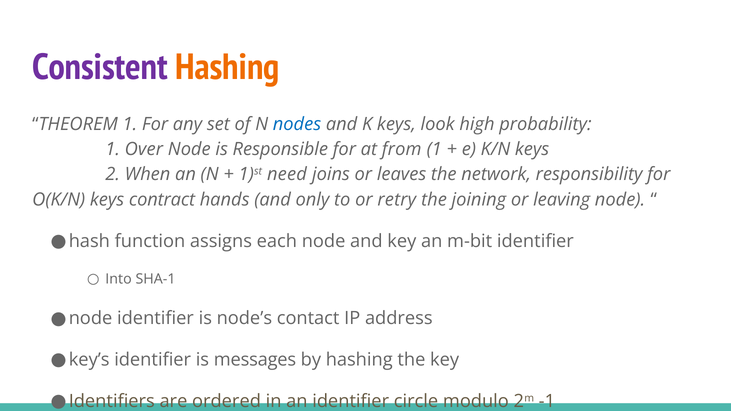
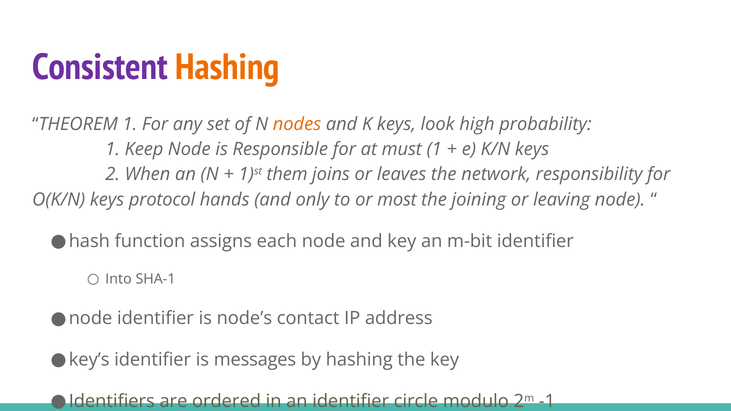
nodes colour: blue -> orange (297, 124)
Over: Over -> Keep (144, 149)
from: from -> must (402, 149)
need: need -> them (287, 175)
contract: contract -> protocol (162, 200)
retry: retry -> most (397, 200)
